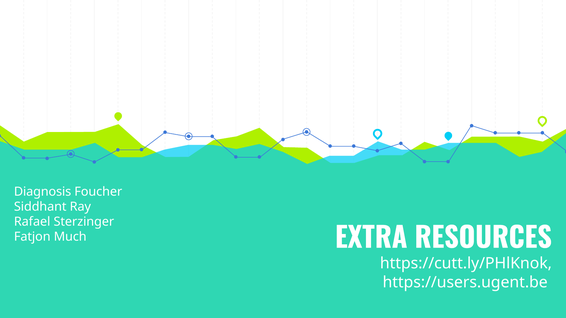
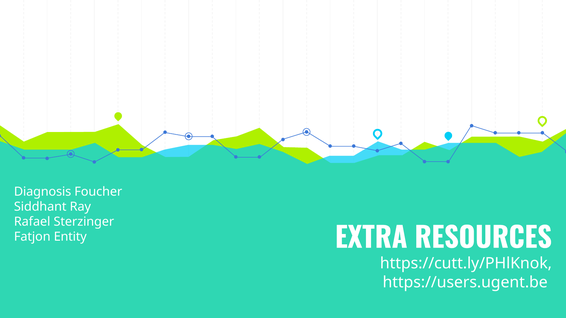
Much: Much -> Entity (70, 237)
